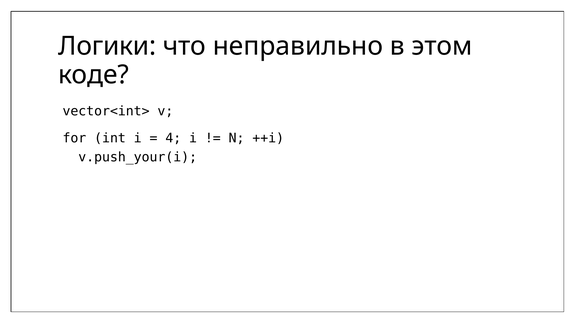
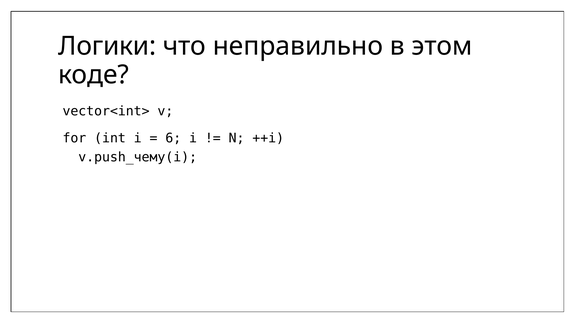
4: 4 -> 6 (173, 138)
v.push_your(i: v.push_your(i -> v.push_чему(i (138, 157)
